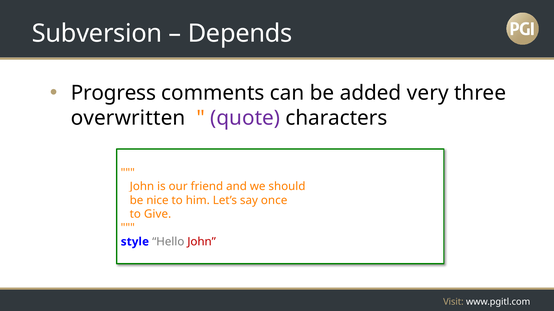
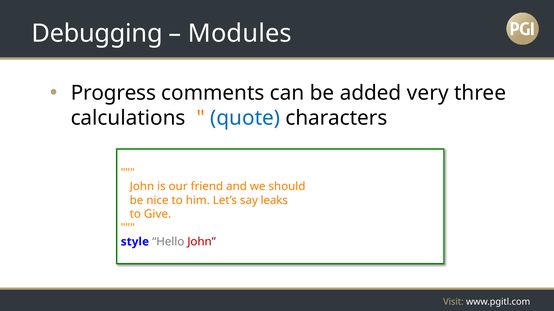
Subversion: Subversion -> Debugging (97, 33)
Depends: Depends -> Modules (240, 33)
overwritten: overwritten -> calculations (128, 118)
quote colour: purple -> blue (245, 118)
once: once -> leaks (274, 201)
